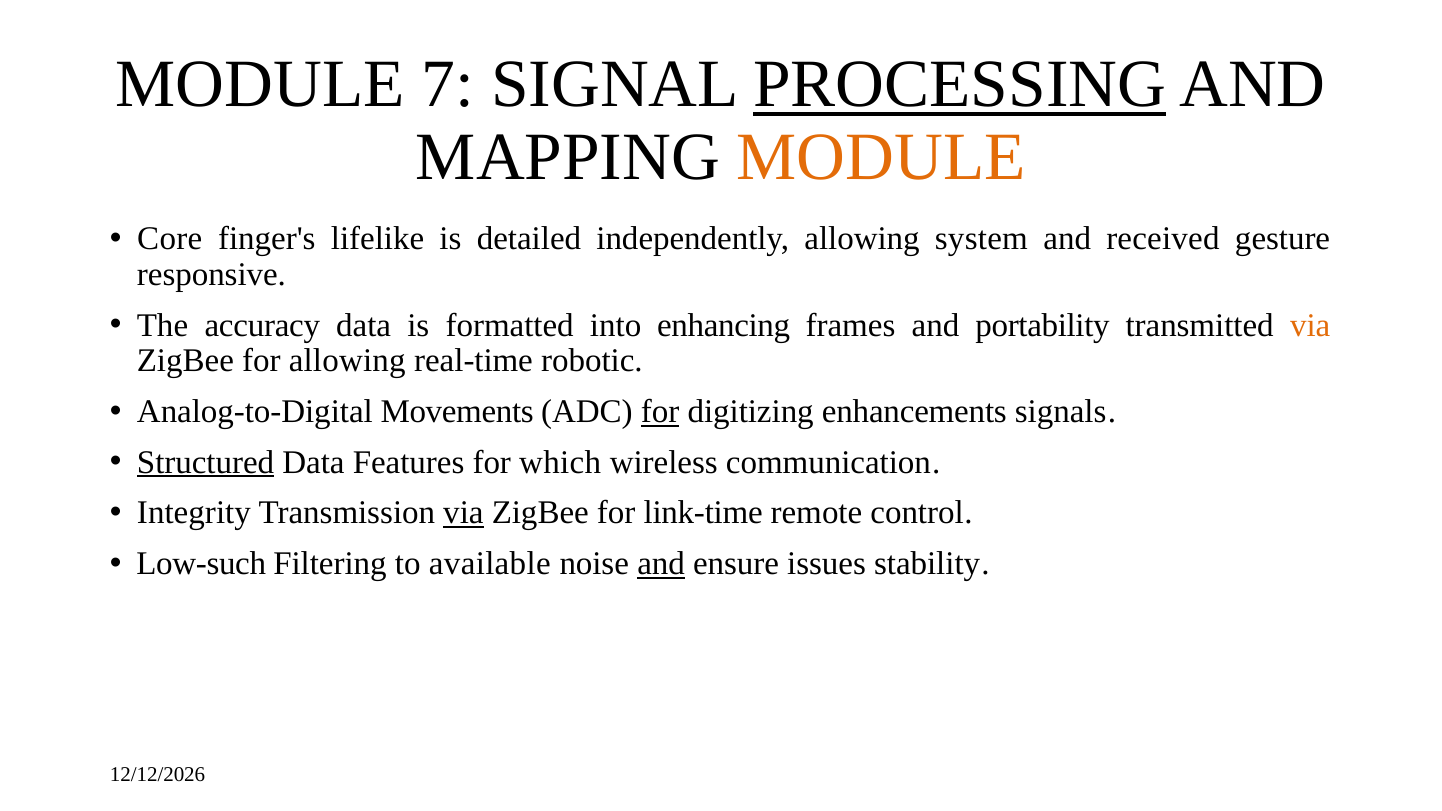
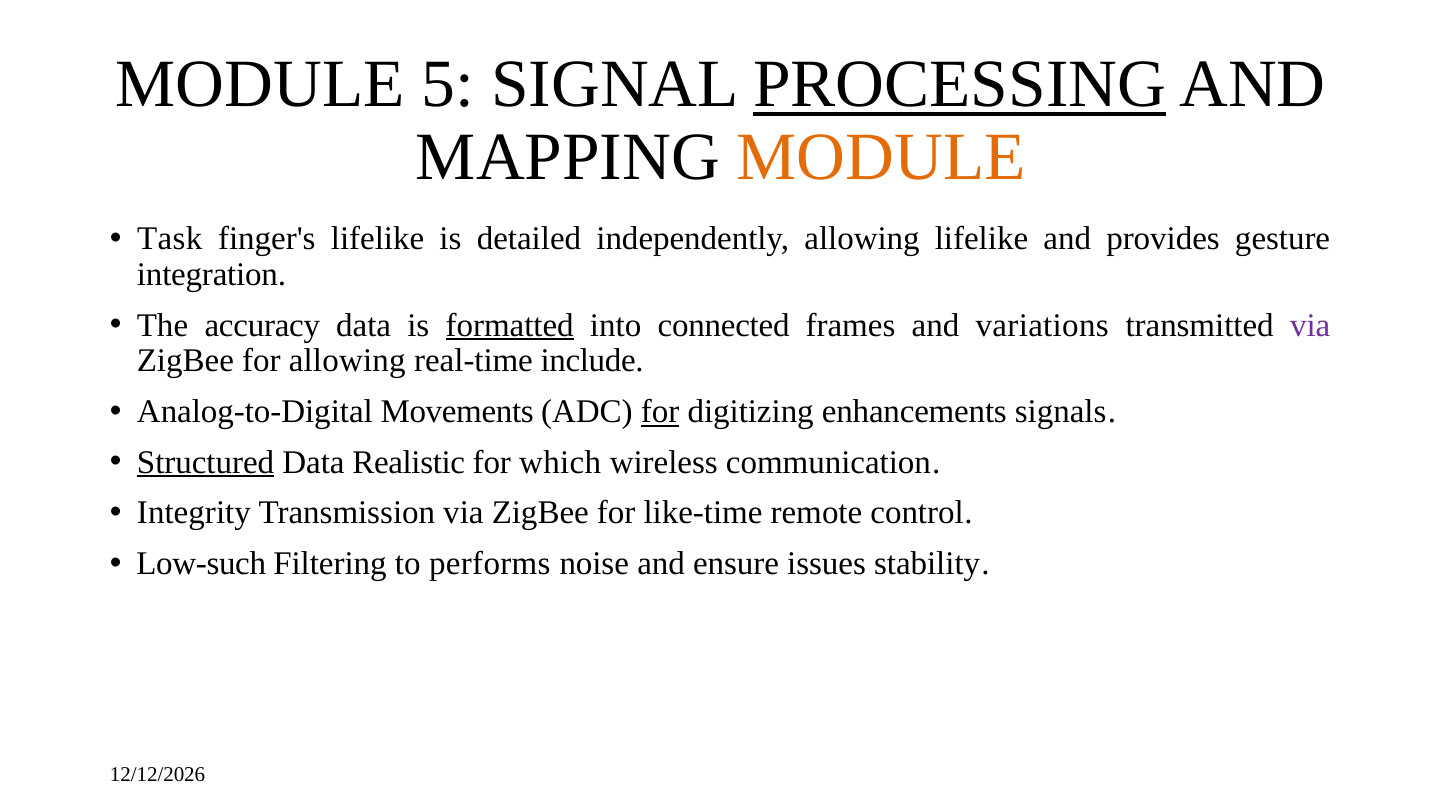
7: 7 -> 5 (448, 85)
Core: Core -> Task (170, 239)
allowing system: system -> lifelike (982, 239)
received: received -> provides (1163, 239)
responsive: responsive -> integration (212, 275)
formatted underline: none -> present (510, 325)
enhancing: enhancing -> connected (724, 325)
portability: portability -> variations (1042, 325)
via colour: orange -> purple (1310, 325)
robotic: robotic -> include (592, 361)
Features: Features -> Realistic (409, 462)
via underline: present -> none (463, 513)
link-time: link-time -> like-time (703, 513)
available: available -> performs (490, 564)
and underline: present -> none (661, 564)
